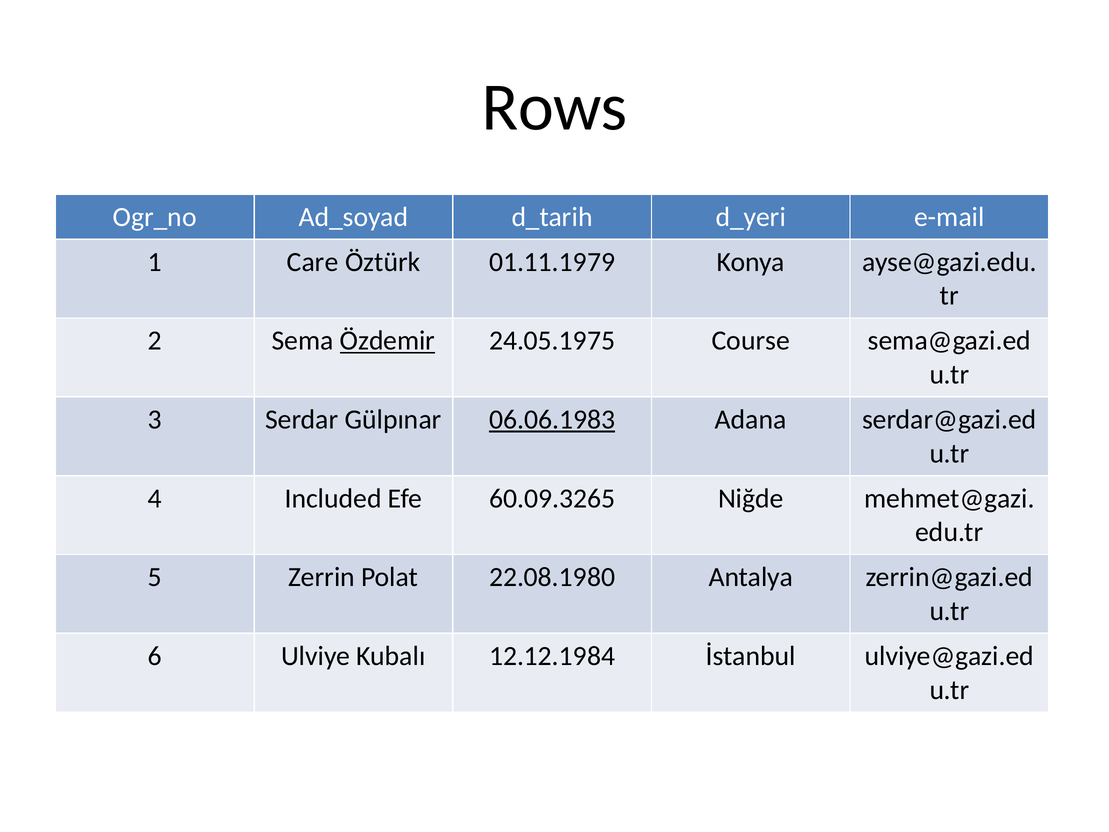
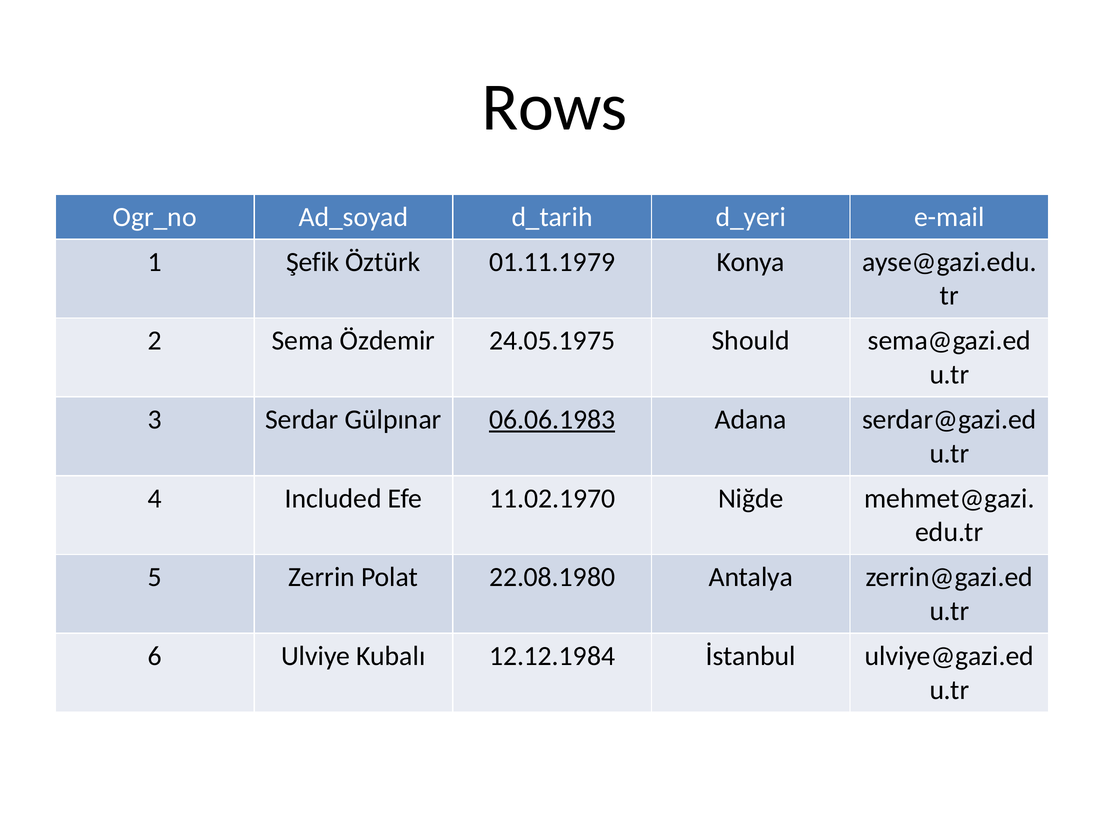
Care: Care -> Şefik (313, 262)
Özdemir underline: present -> none (387, 341)
Course: Course -> Should (751, 341)
60.09.3265: 60.09.3265 -> 11.02.1970 (552, 498)
